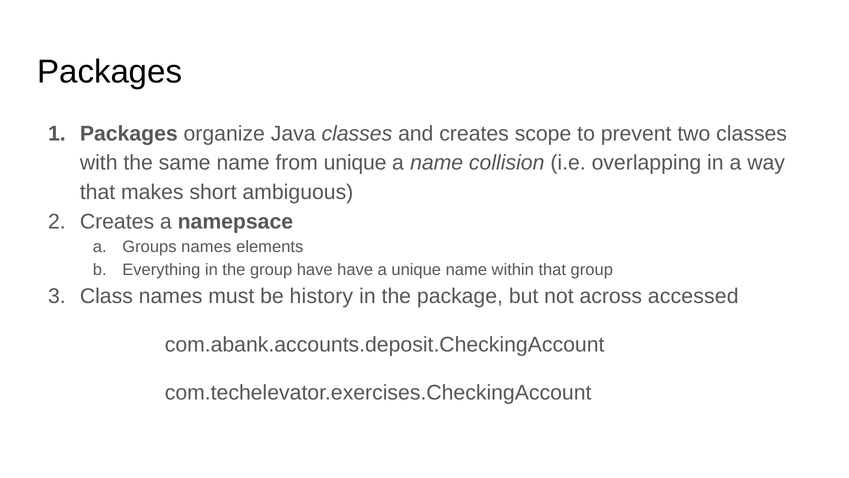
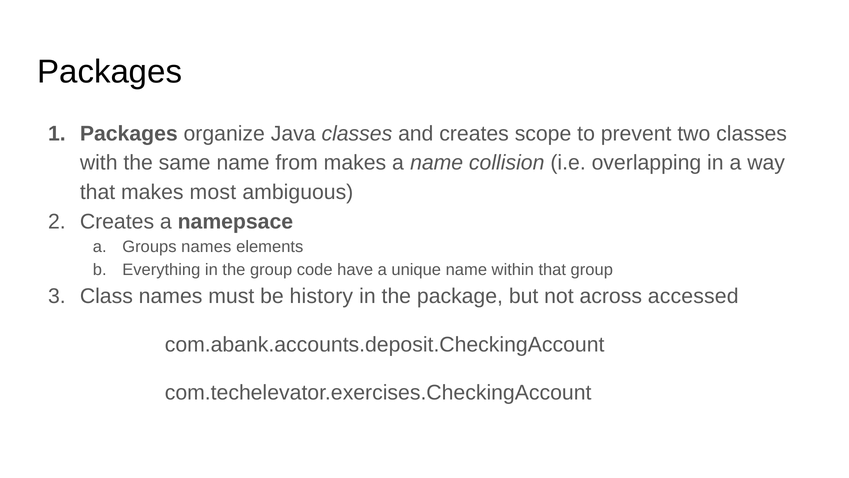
from unique: unique -> makes (355, 163)
short: short -> most (213, 192)
group have: have -> code (315, 269)
